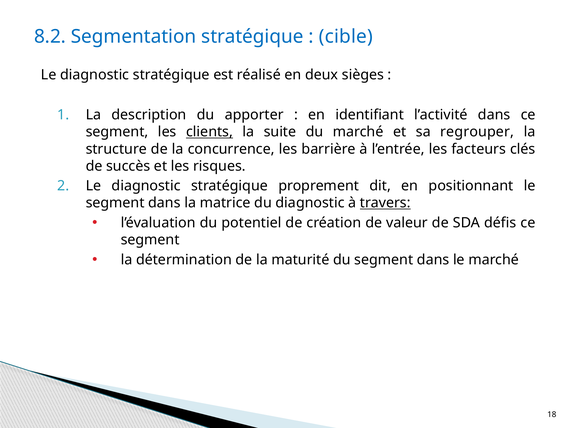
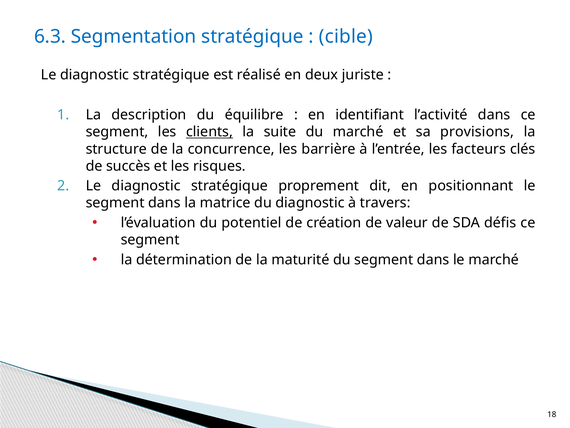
8.2: 8.2 -> 6.3 (50, 37)
sièges: sièges -> juriste (363, 75)
apporter: apporter -> équilibre (254, 115)
regrouper: regrouper -> provisions (477, 132)
travers underline: present -> none (385, 203)
